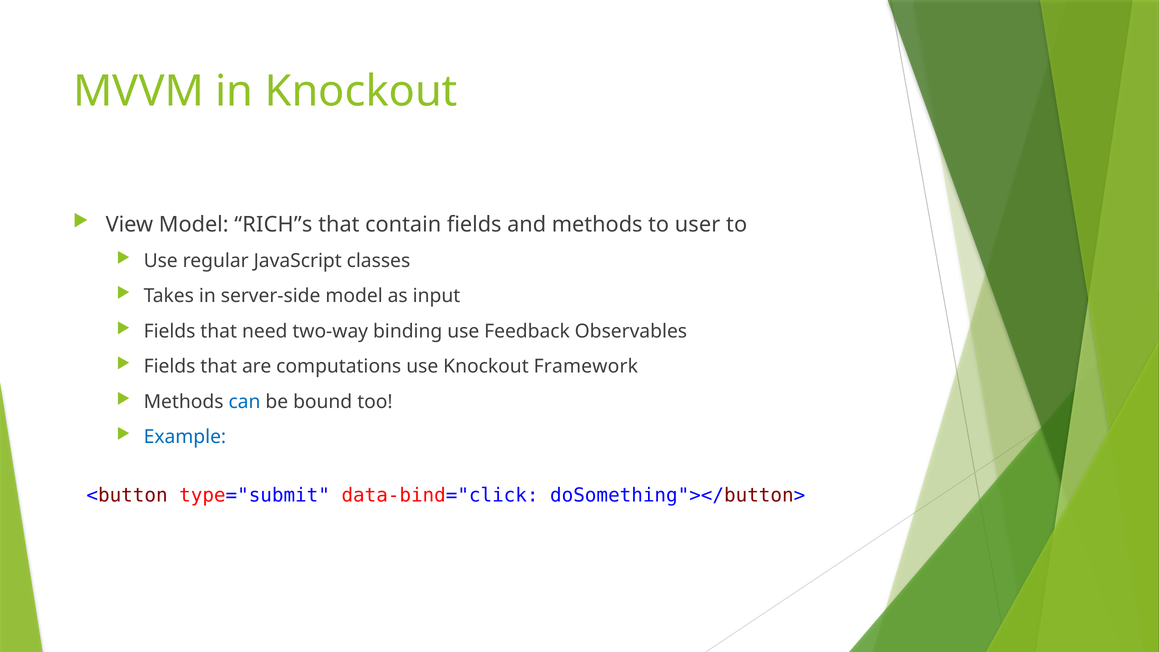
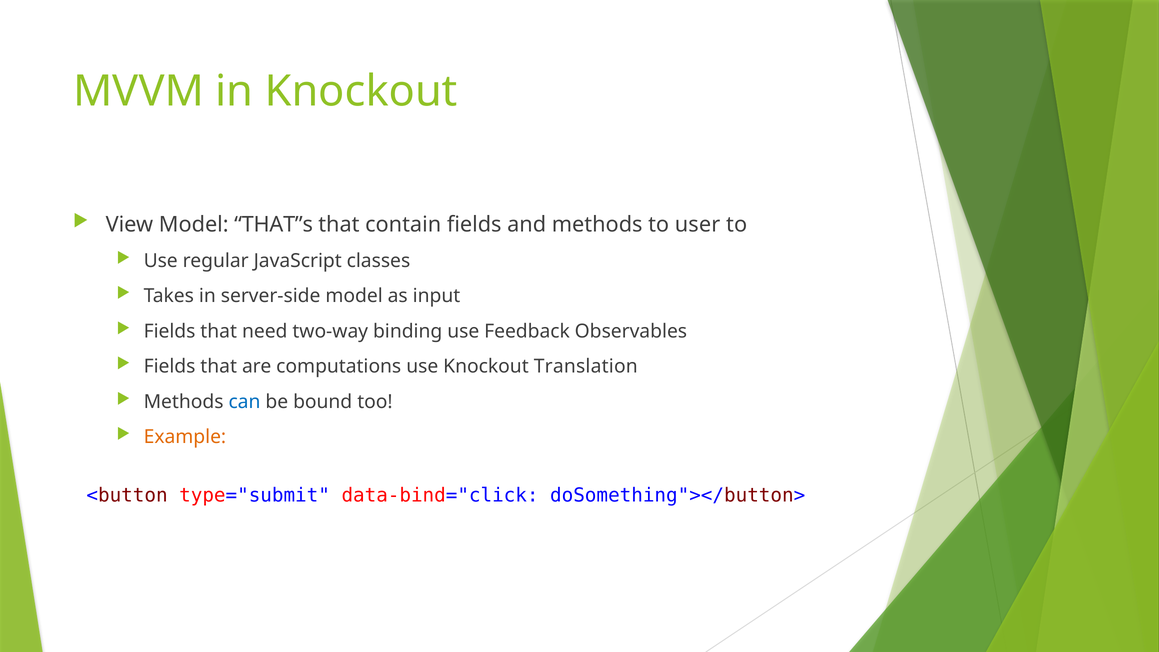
RICH”s: RICH”s -> THAT”s (274, 224)
Framework: Framework -> Translation (586, 367)
Example colour: blue -> orange (185, 437)
